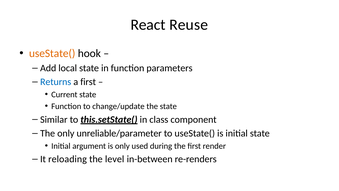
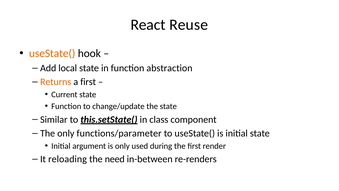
parameters: parameters -> abstraction (169, 68)
Returns colour: blue -> orange (56, 82)
unreliable/parameter: unreliable/parameter -> functions/parameter (119, 133)
level: level -> need (115, 159)
